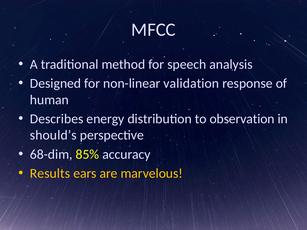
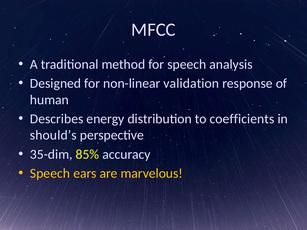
observation: observation -> coefficients (242, 119)
68-dim: 68-dim -> 35-dim (51, 154)
Results: Results -> Speech (50, 174)
